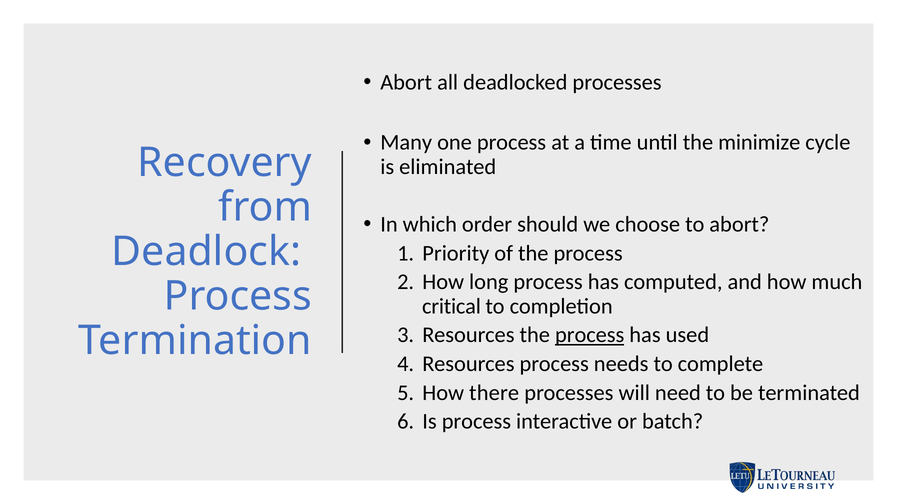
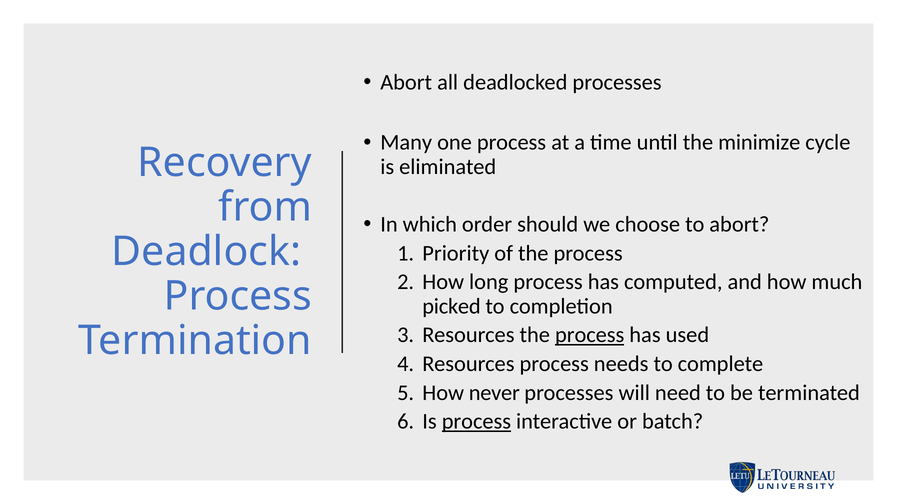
critical: critical -> picked (451, 307)
there: there -> never (494, 393)
process underline: none -> present (476, 422)
